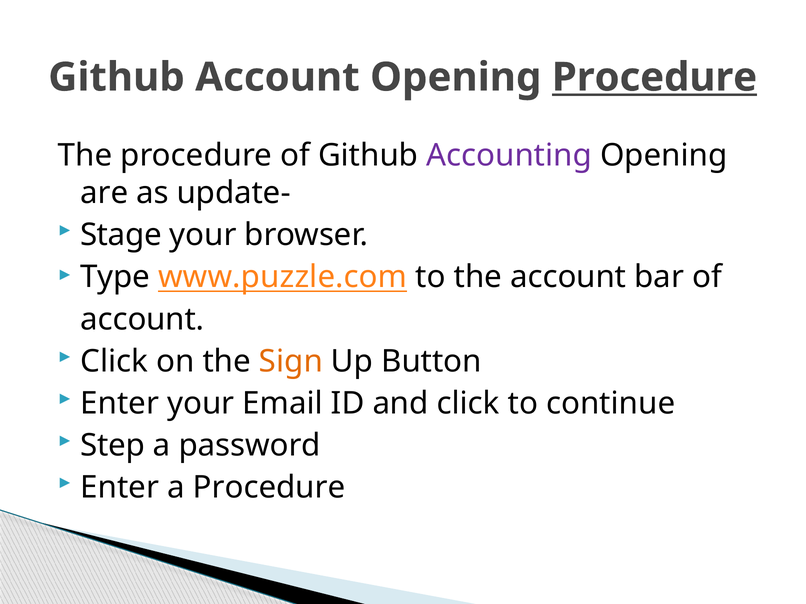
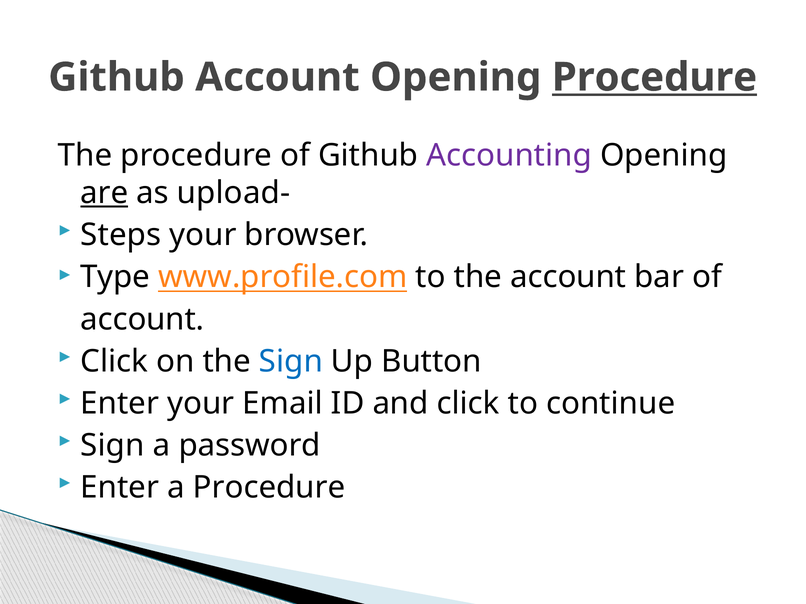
are underline: none -> present (104, 193)
update-: update- -> upload- (234, 193)
Stage: Stage -> Steps (121, 235)
www.puzzle.com: www.puzzle.com -> www.profile.com (283, 277)
Sign colour: orange -> blue (291, 362)
Step: Step -> Sign (113, 446)
